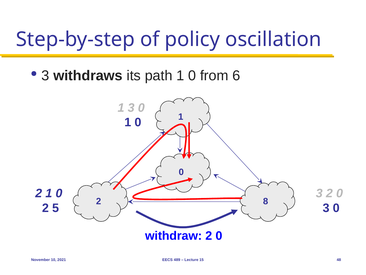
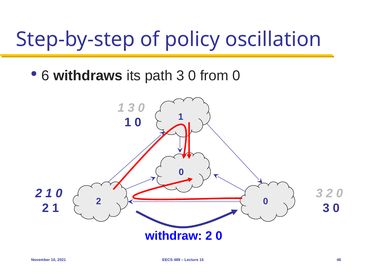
3: 3 -> 6 (45, 75)
path 1: 1 -> 3 (180, 75)
from 6: 6 -> 0 (236, 75)
8: 8 -> 0 (266, 201)
5: 5 -> 1 (56, 208)
